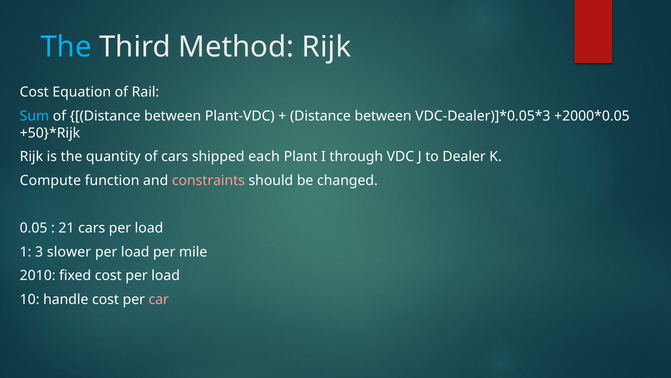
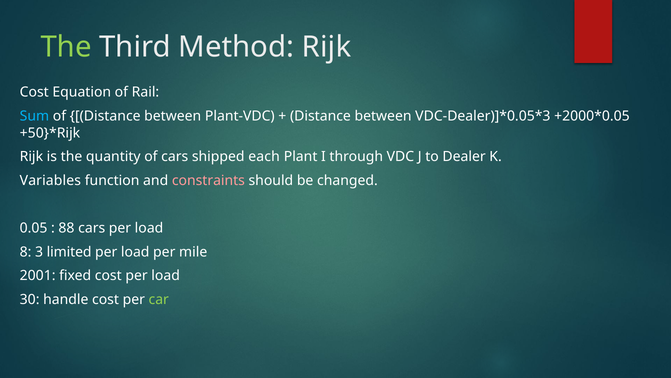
The colour: light blue -> light green (66, 47)
Compute: Compute -> Variables (50, 180)
21: 21 -> 88 (66, 228)
1: 1 -> 8 (26, 252)
slower: slower -> limited (69, 252)
2010: 2010 -> 2001 (38, 275)
10: 10 -> 30 (30, 299)
car colour: pink -> light green (159, 299)
